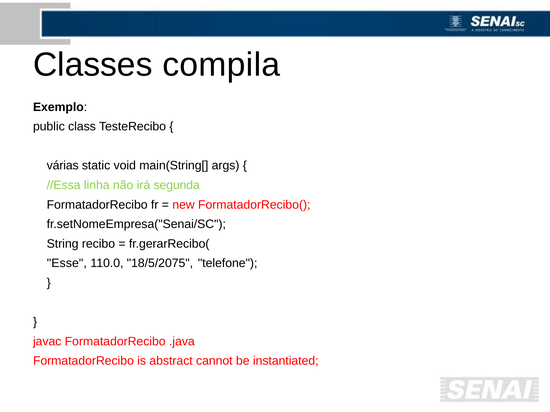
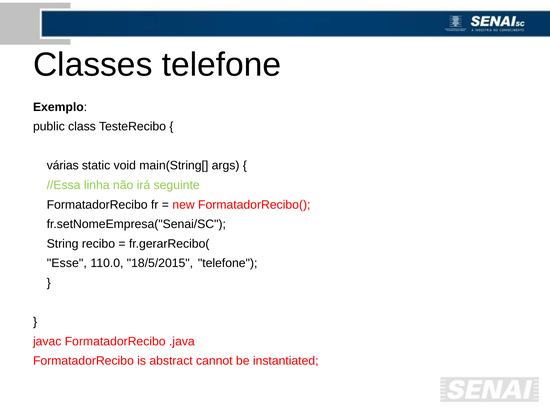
Classes compila: compila -> telefone (222, 65)
segunda: segunda -> seguinte (177, 185)
18/5/2075: 18/5/2075 -> 18/5/2015 (160, 264)
